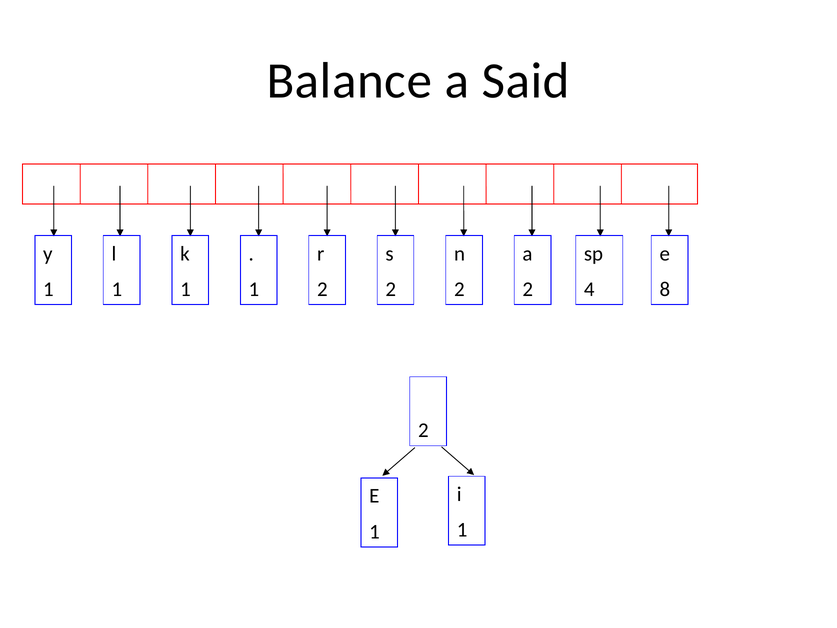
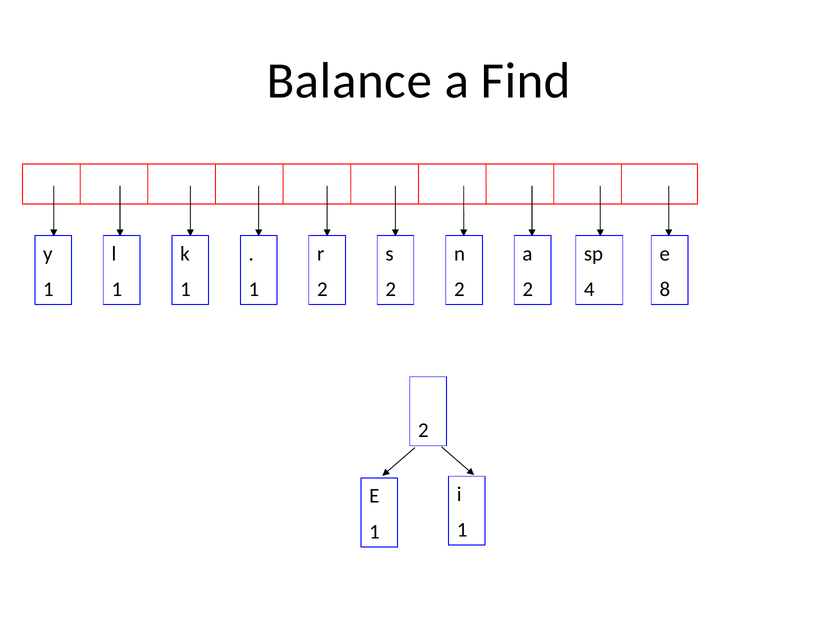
Said: Said -> Find (526, 81)
